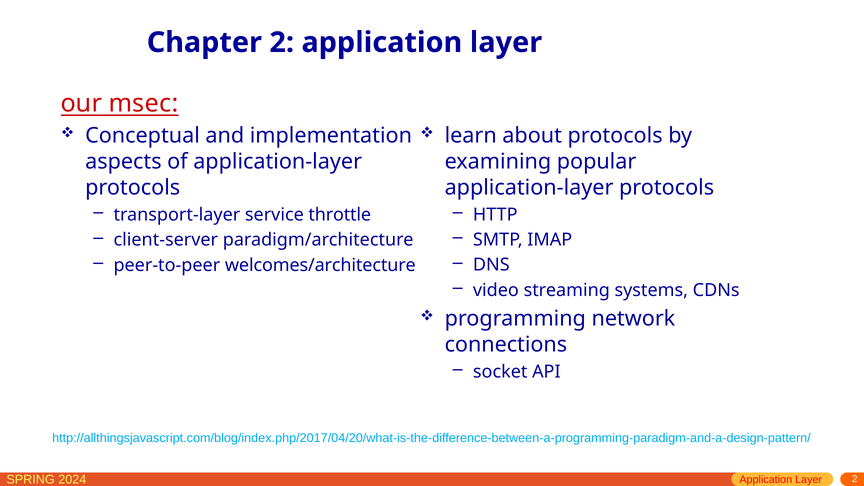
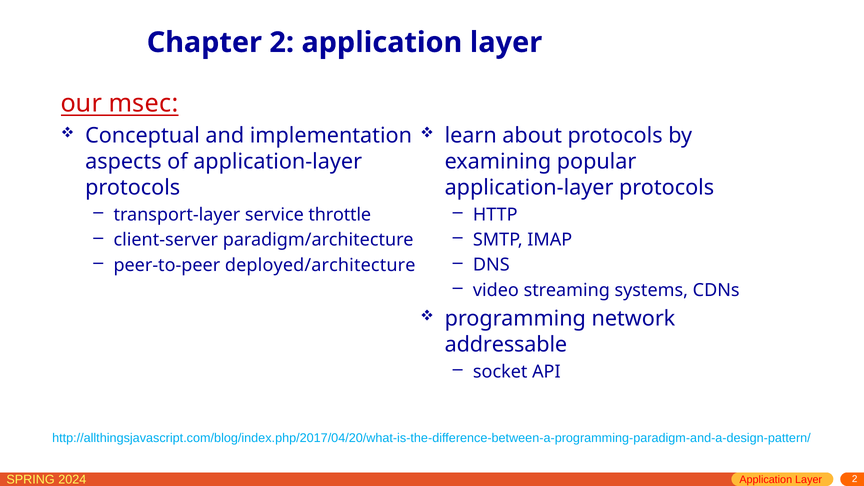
welcomes/architecture: welcomes/architecture -> deployed/architecture (320, 265)
connections: connections -> addressable (506, 344)
